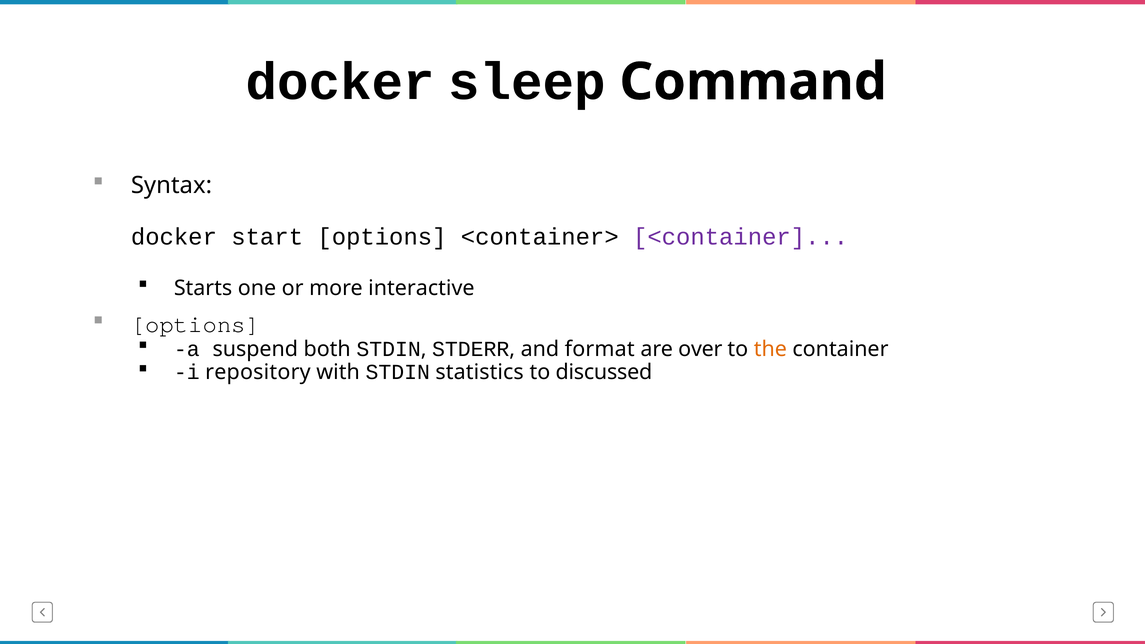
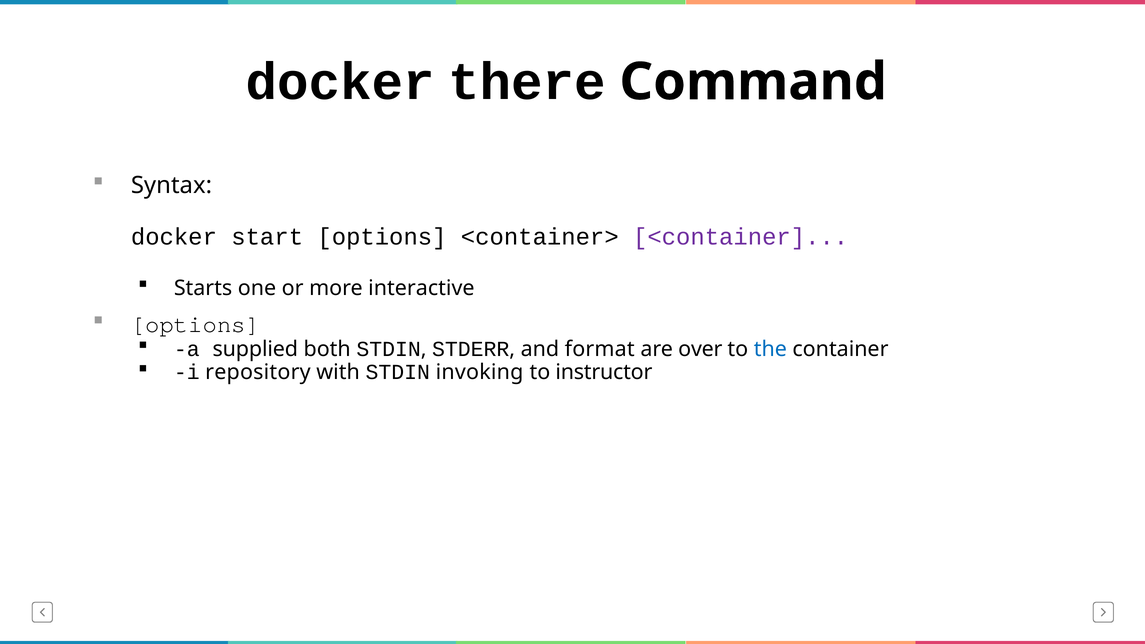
sleep: sleep -> there (527, 82)
suspend: suspend -> supplied (255, 349)
the colour: orange -> blue (770, 349)
statistics: statistics -> invoking (480, 372)
discussed: discussed -> instructor (604, 372)
